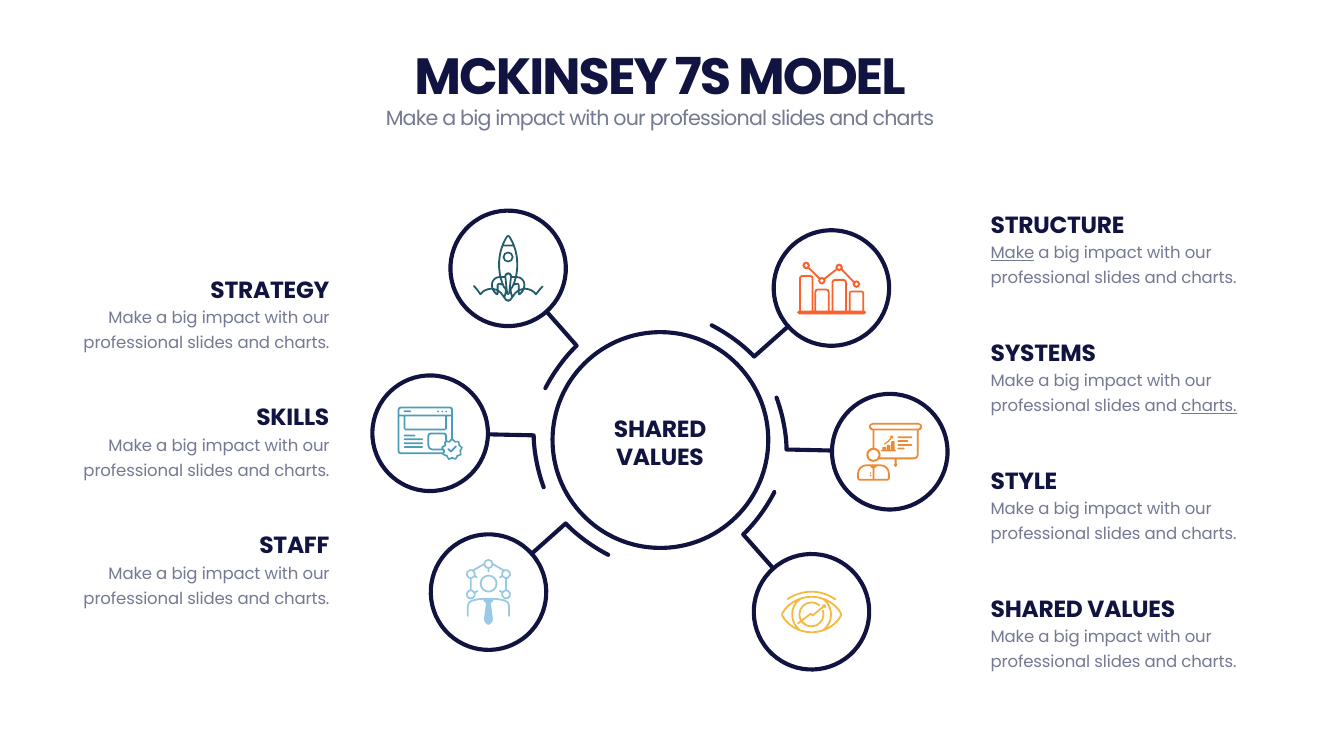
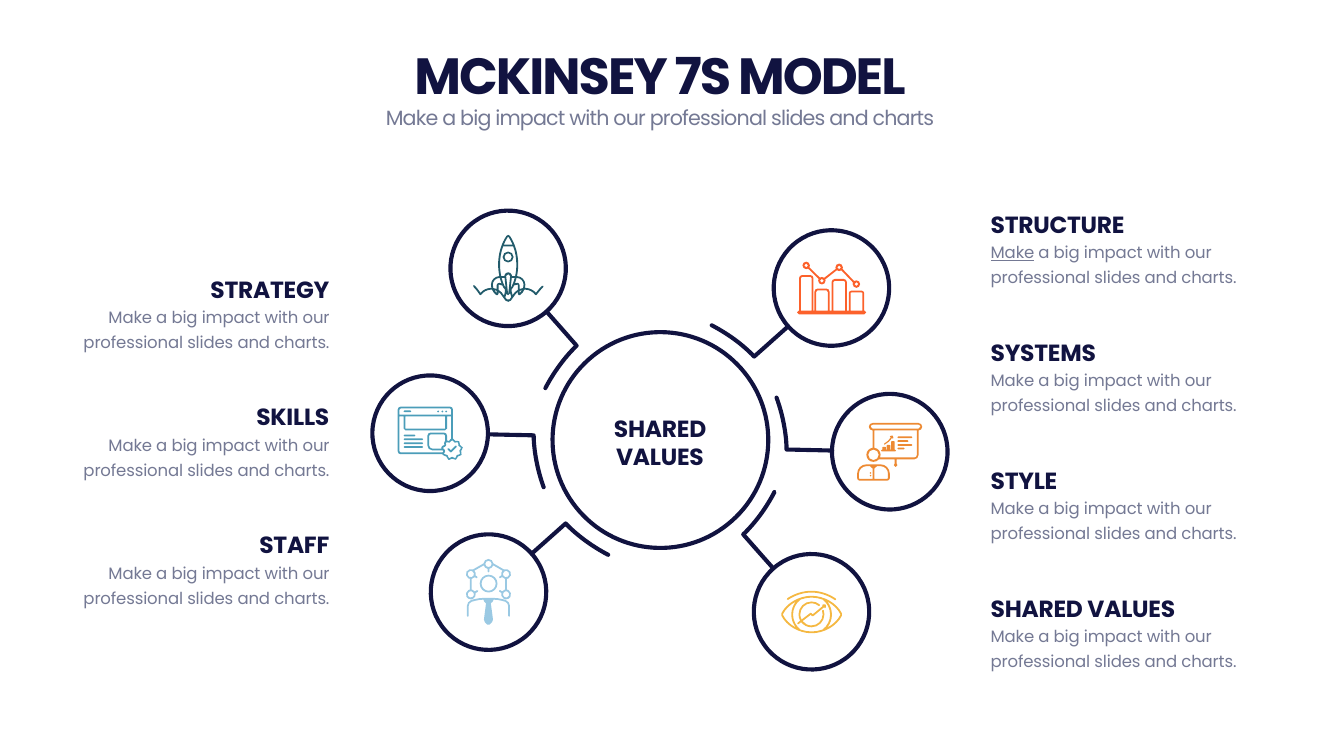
charts underline: present -> none (1209, 406)
